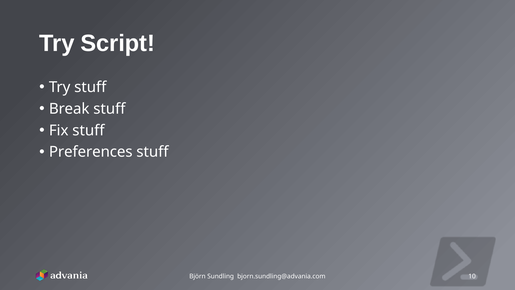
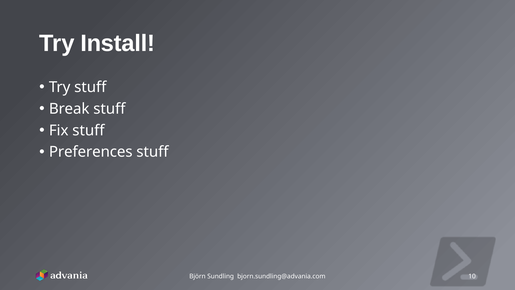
Script: Script -> Install (118, 43)
